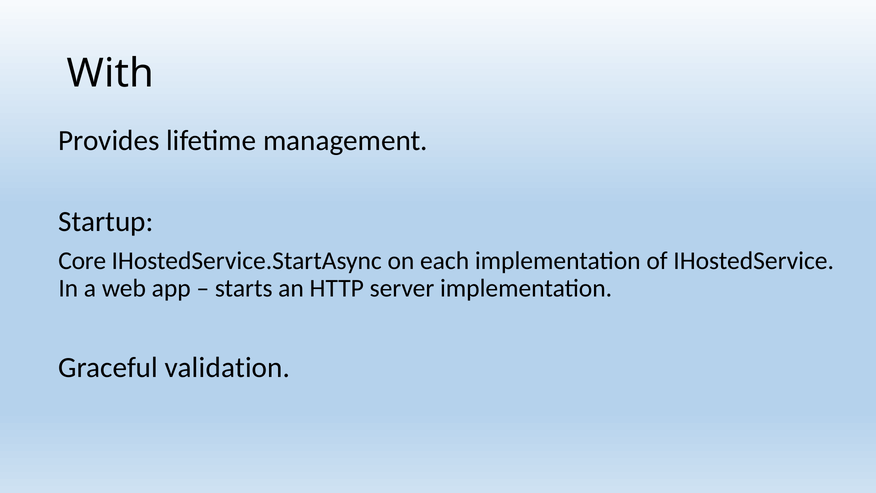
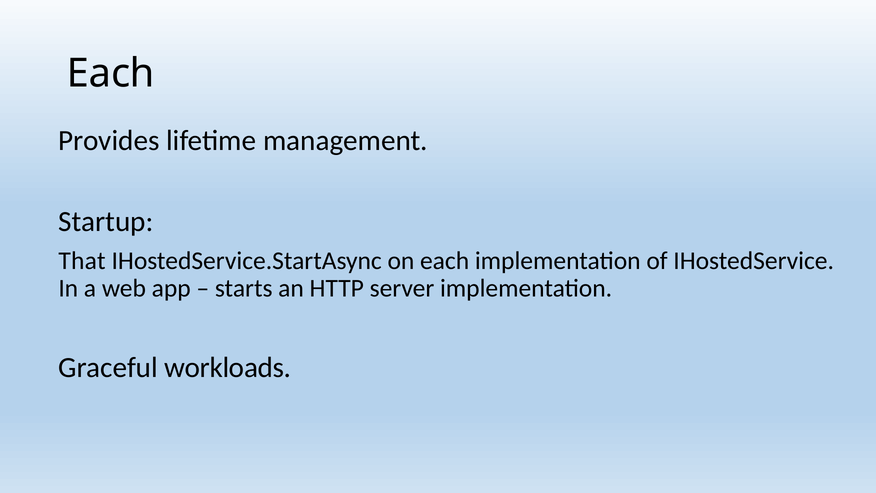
With: With -> Each (111, 74)
Core: Core -> That (82, 260)
validation: validation -> workloads (228, 367)
